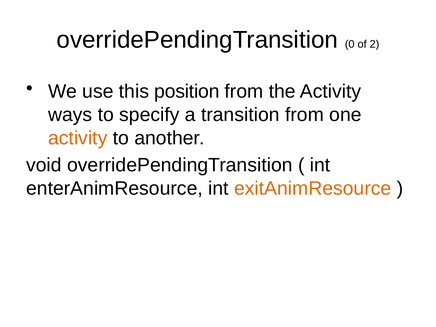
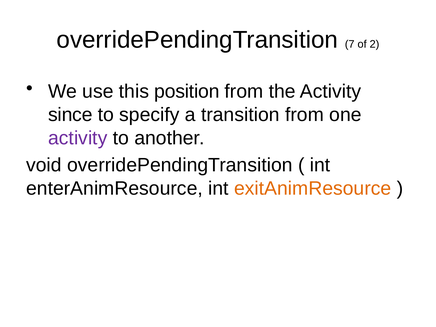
0: 0 -> 7 (350, 44)
ways: ways -> since (70, 115)
activity colour: orange -> purple (78, 138)
